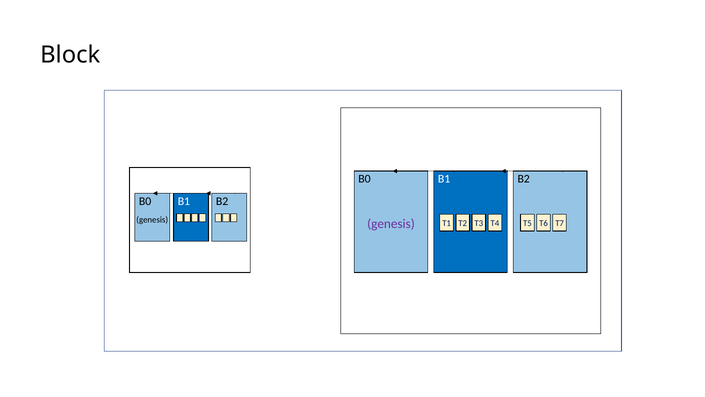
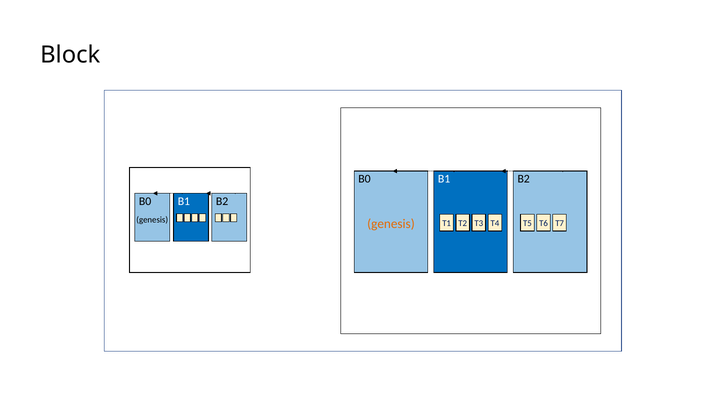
genesis colour: purple -> orange (391, 223)
